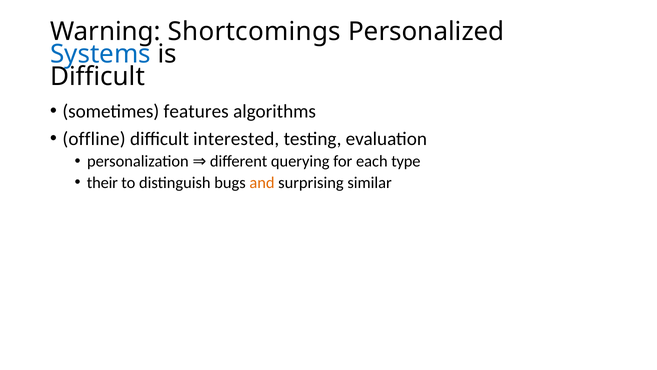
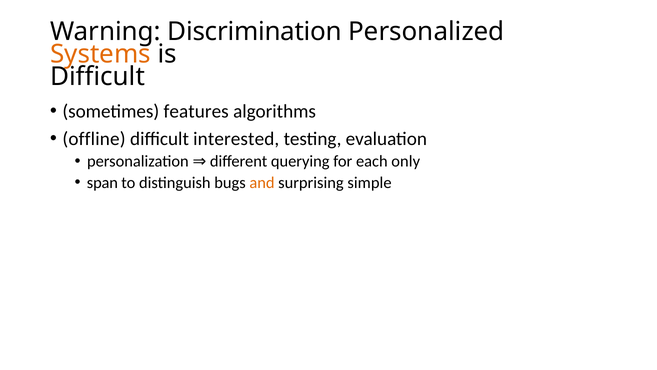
Shortcomings: Shortcomings -> Discrimination (255, 32)
Systems colour: blue -> orange (101, 54)
type: type -> only (406, 161)
their: their -> span (102, 182)
similar: similar -> simple (370, 182)
